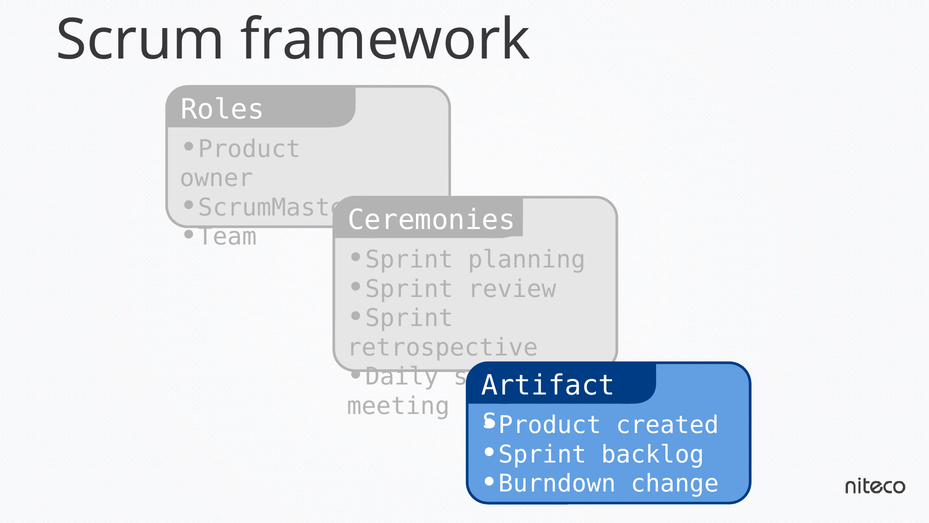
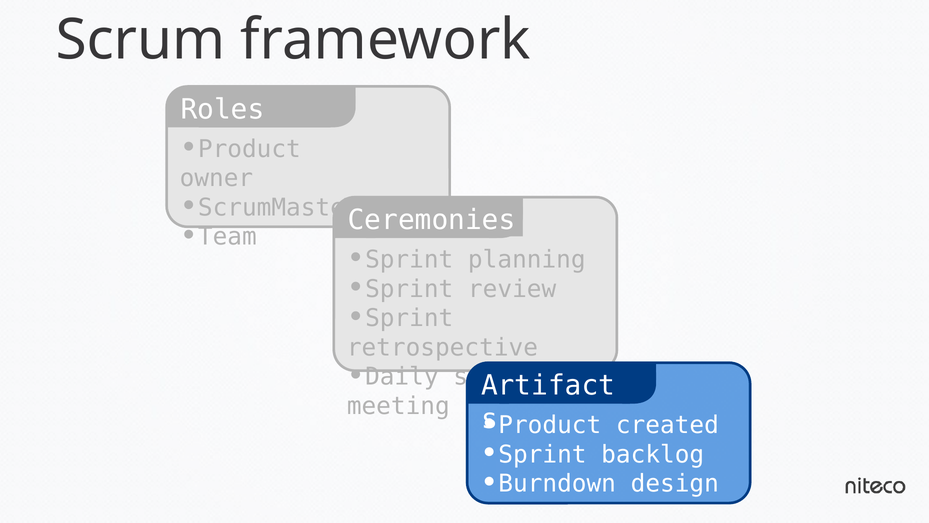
change: change -> design (675, 483)
